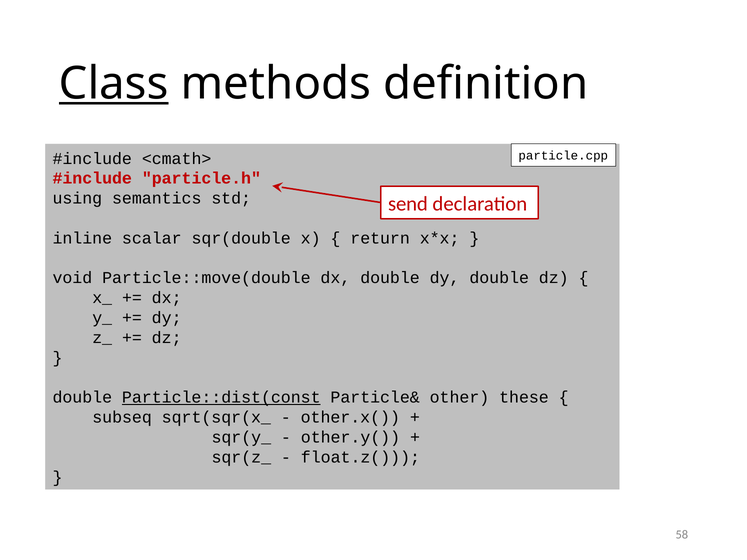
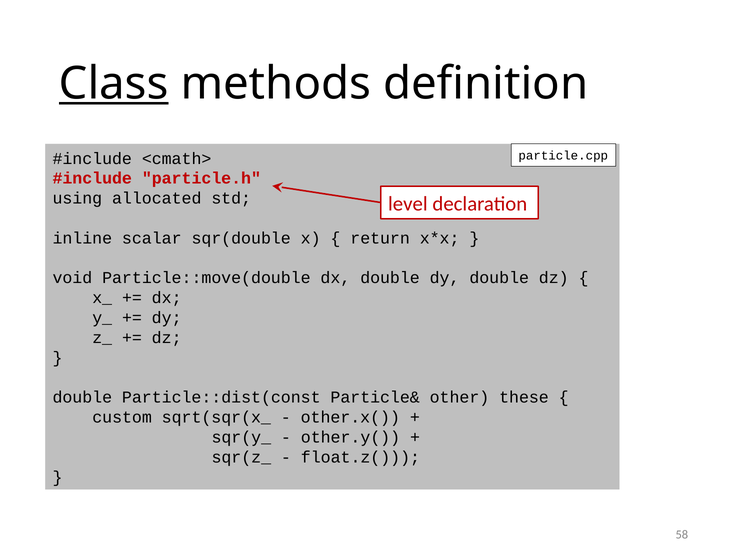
semantics: semantics -> allocated (157, 199)
send: send -> level (408, 204)
Particle::dist(const underline: present -> none (221, 398)
subseq: subseq -> custom (122, 418)
